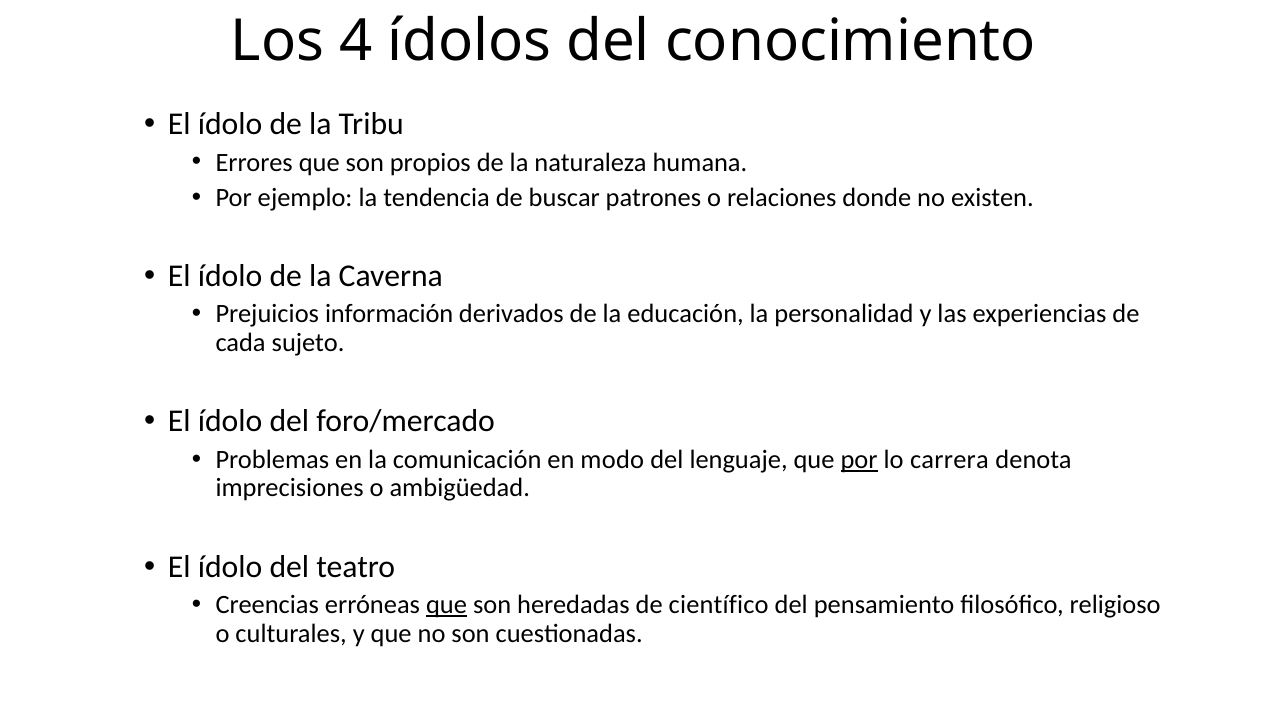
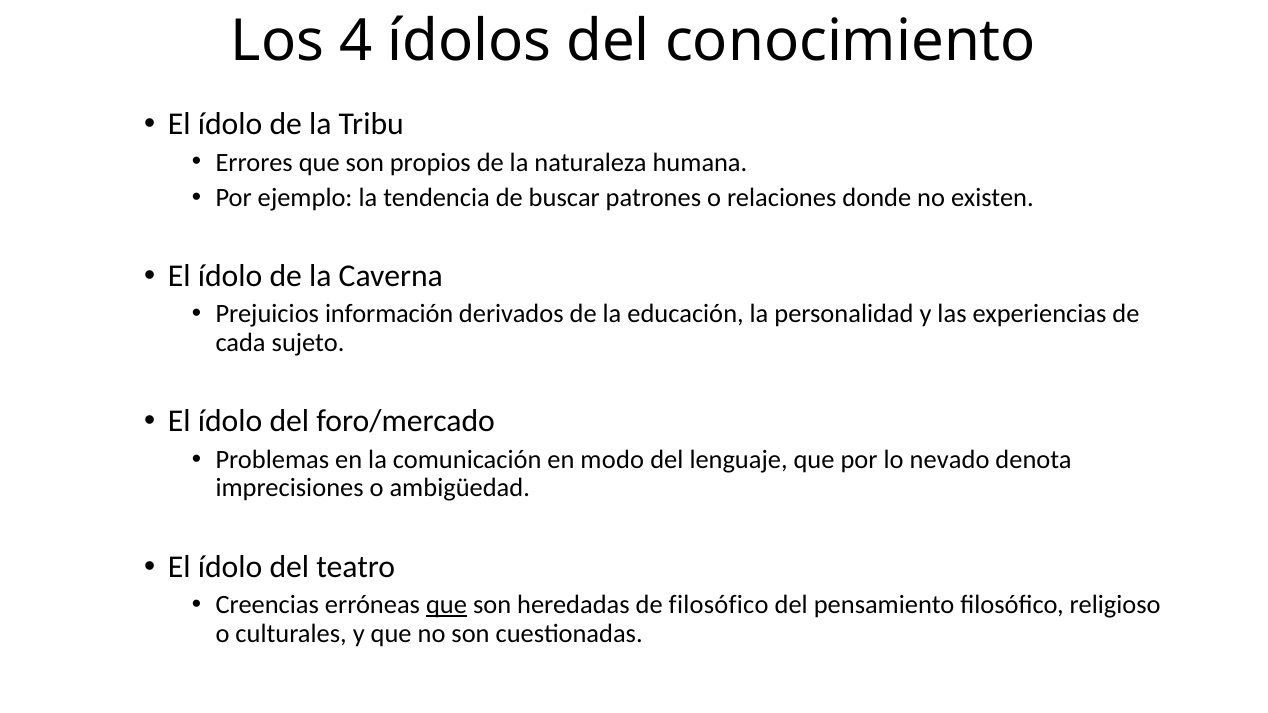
por underline: present -> none (859, 460)
carrera: carrera -> nevado (950, 460)
de científico: científico -> filosófico (719, 605)
